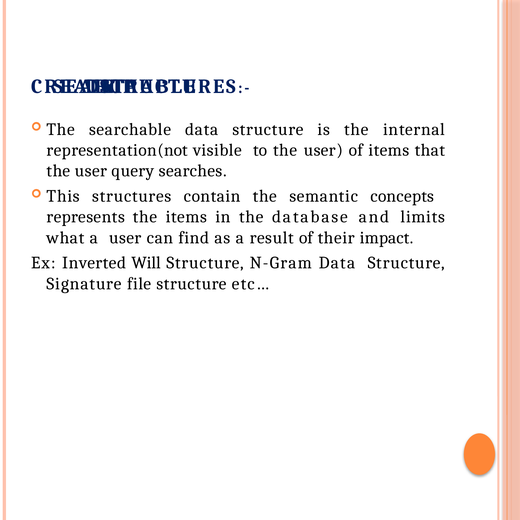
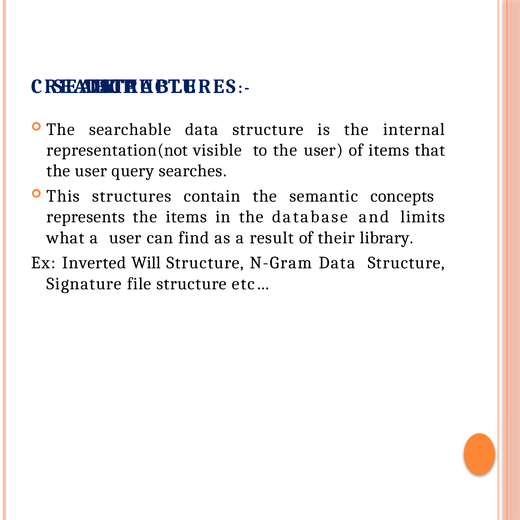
impact: impact -> library (387, 238)
